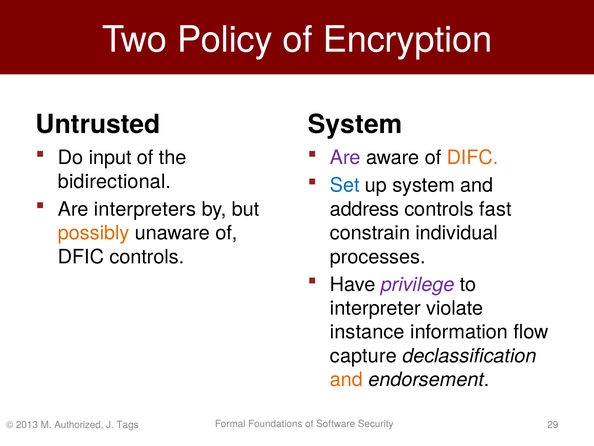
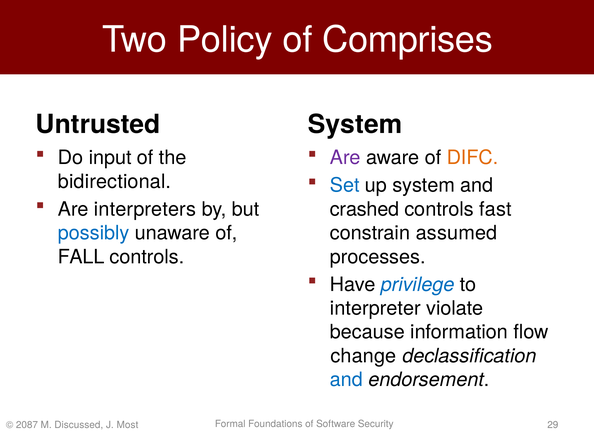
Encryption: Encryption -> Comprises (408, 40)
address: address -> crashed (365, 209)
possibly colour: orange -> blue (94, 233)
individual: individual -> assumed (457, 233)
DFIC: DFIC -> FALL (81, 257)
privilege colour: purple -> blue (418, 284)
instance: instance -> because (367, 332)
capture: capture -> change (363, 355)
and colour: orange -> blue (346, 379)
2013: 2013 -> 2087 (27, 424)
Authorized: Authorized -> Discussed (79, 424)
Tags: Tags -> Most (127, 424)
